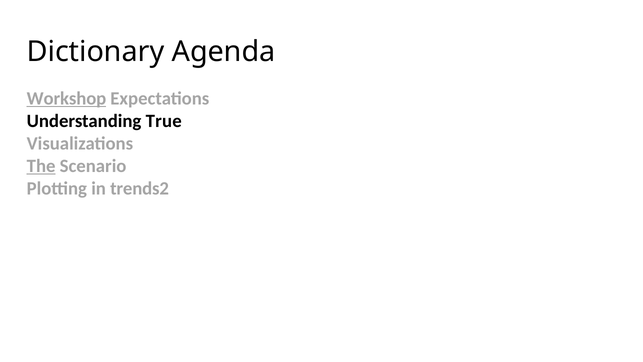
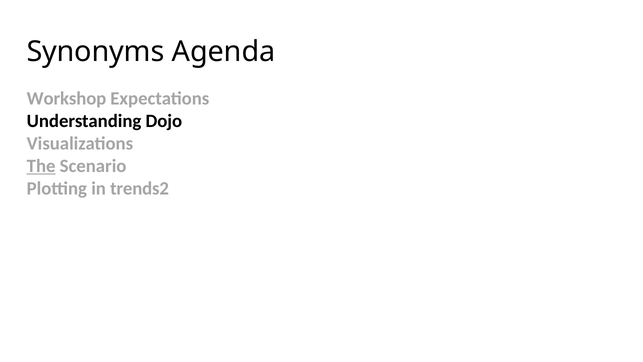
Dictionary: Dictionary -> Synonyms (96, 51)
Workshop underline: present -> none (67, 98)
True: True -> Dojo (164, 121)
